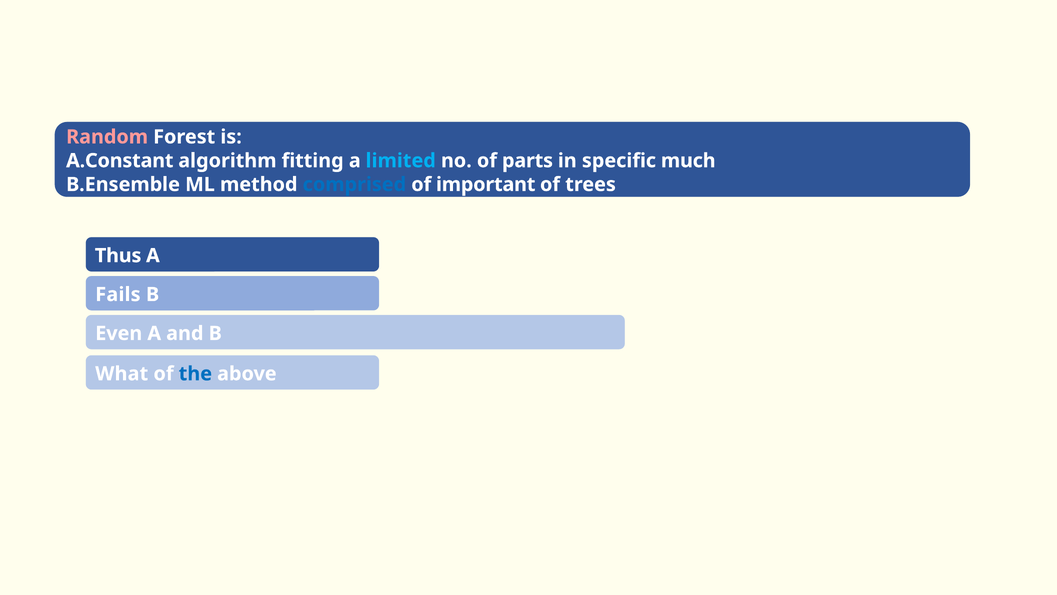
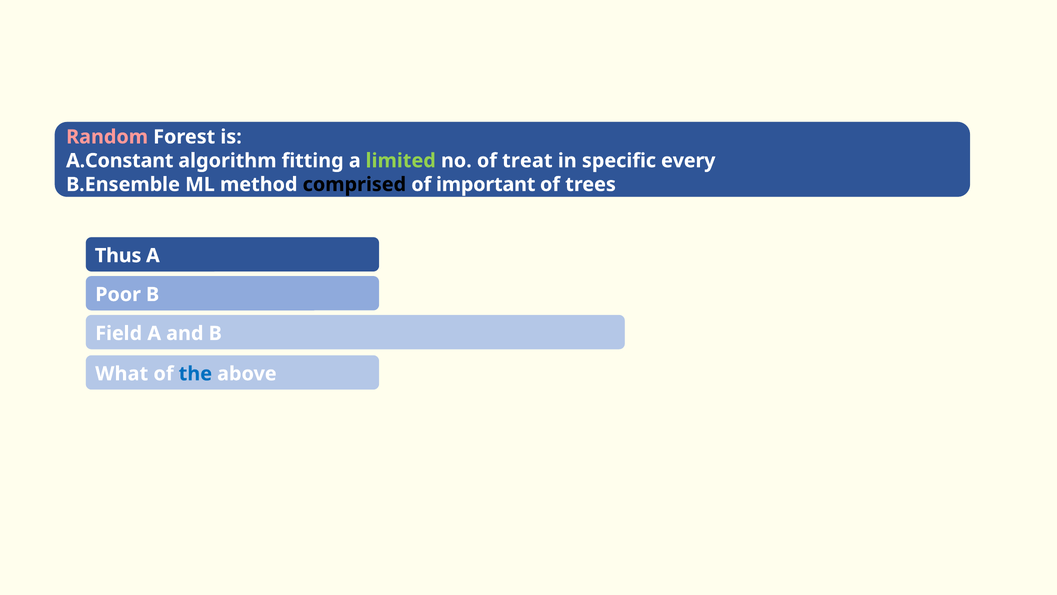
limited colour: light blue -> light green (401, 161)
parts: parts -> treat (527, 161)
much: much -> every (688, 161)
comprised colour: blue -> black (354, 184)
Fails: Fails -> Poor (118, 294)
Even: Even -> Field (119, 333)
